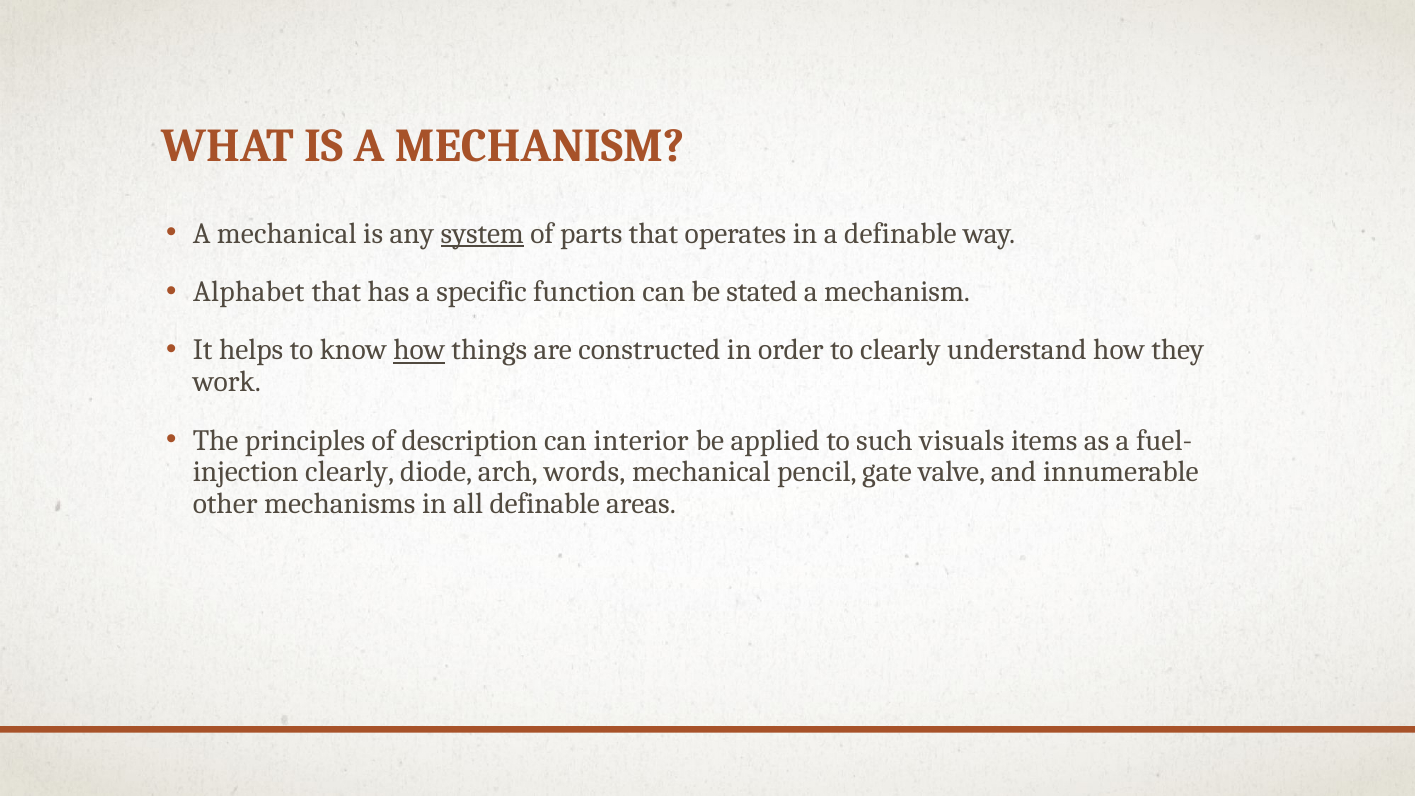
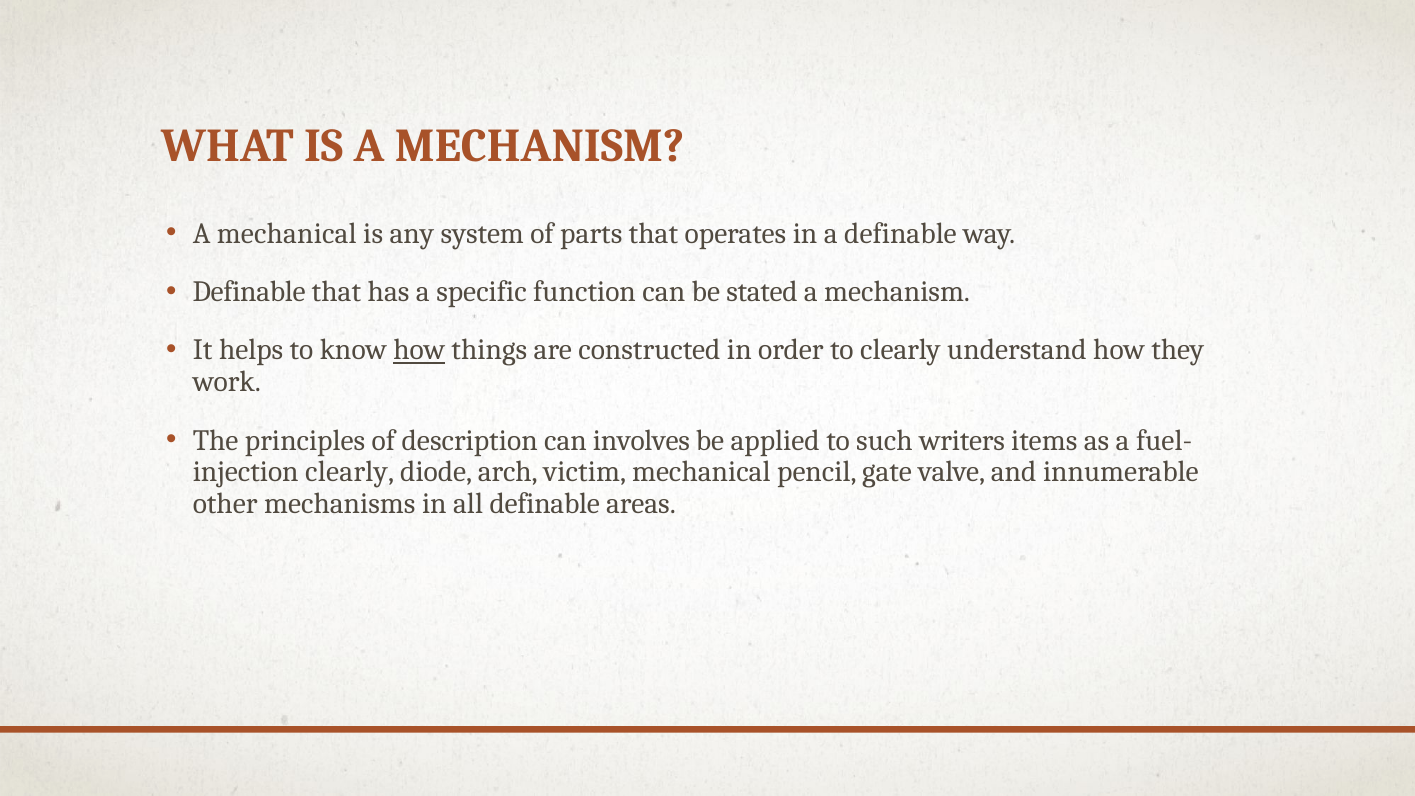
system underline: present -> none (482, 233)
Alphabet: Alphabet -> Definable (249, 292)
interior: interior -> involves (641, 440)
visuals: visuals -> writers (962, 440)
words: words -> victim (585, 472)
